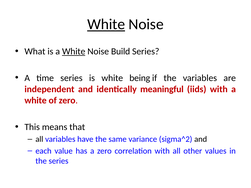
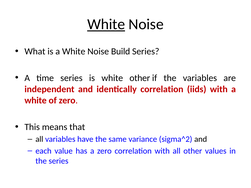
White underline: present -> none (74, 51)
white being: being -> other (140, 78)
identically meaningful: meaningful -> correlation (162, 89)
